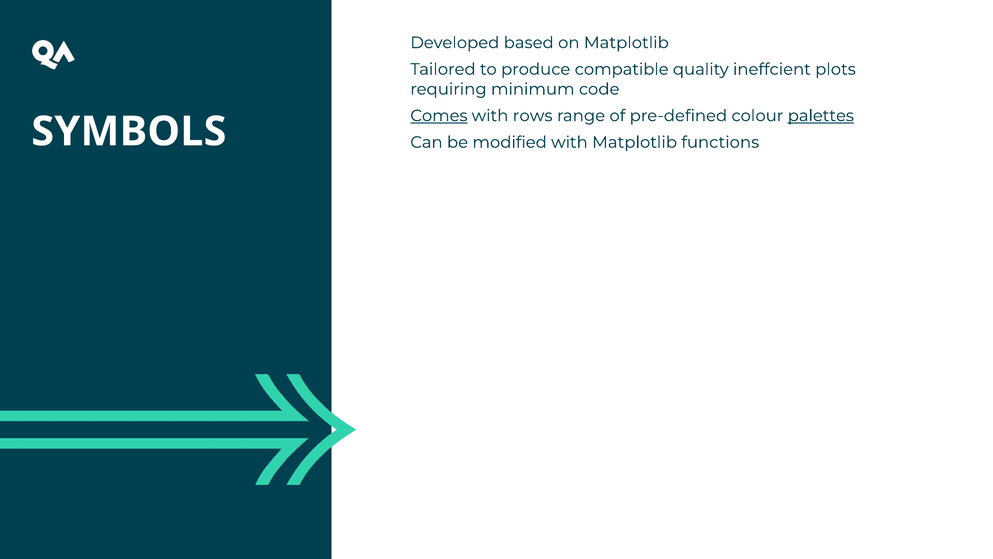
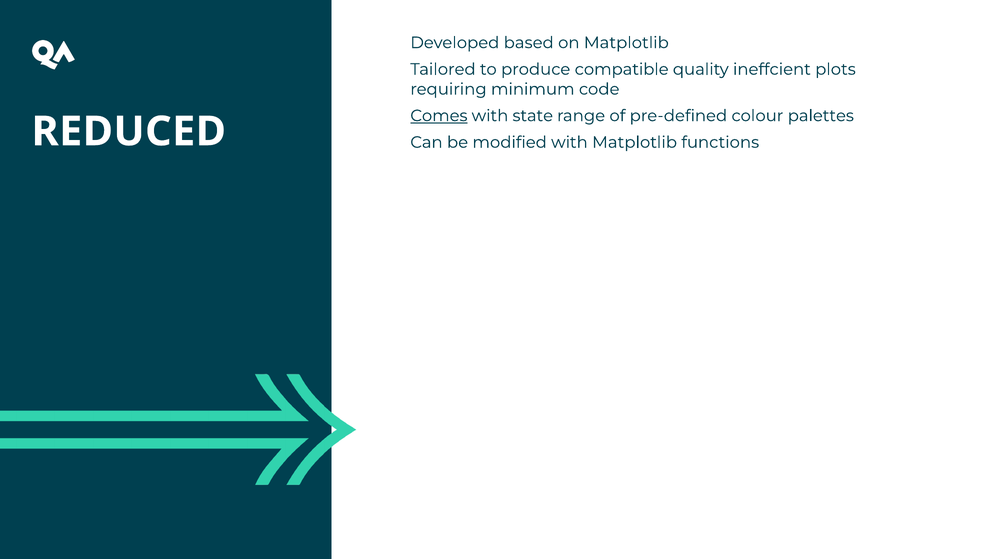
rows: rows -> state (533, 116)
palettes underline: present -> none (821, 116)
SYMBOLS: SYMBOLS -> REDUCED (129, 131)
